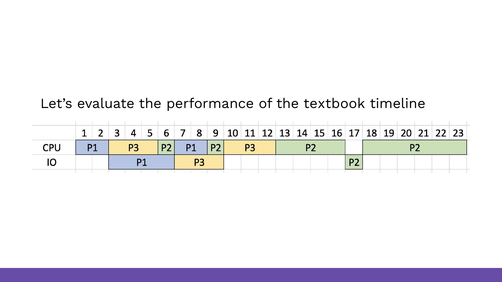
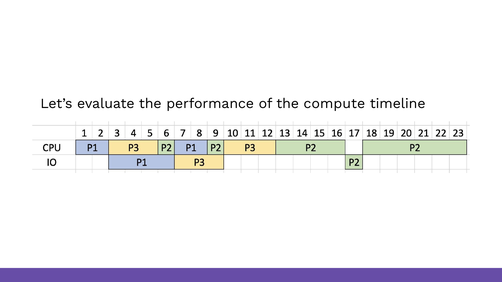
textbook: textbook -> compute (334, 104)
